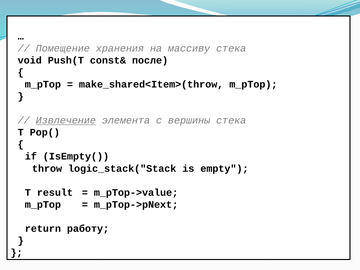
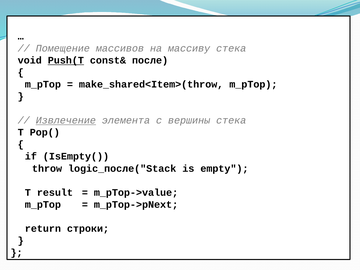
хранения: хранения -> массивов (120, 48)
Push(T underline: none -> present (66, 60)
logic_stack("Stack: logic_stack("Stack -> logic_после("Stack (122, 168)
работу: работу -> строки (88, 228)
